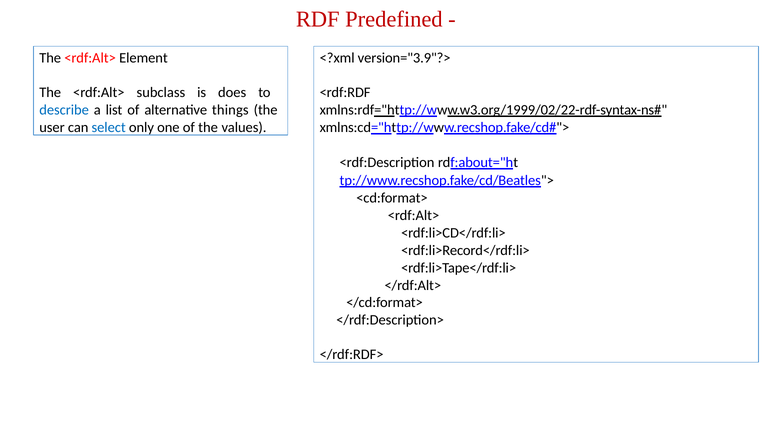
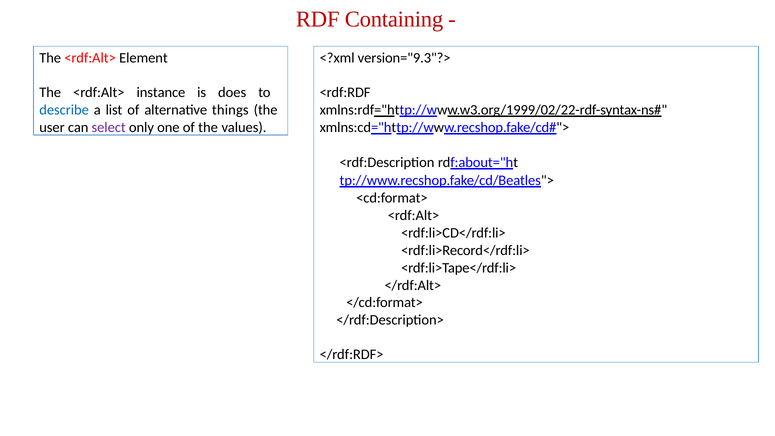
Predefined: Predefined -> Containing (394, 19)
version="3.9"?>: version="3.9"?> -> version="9.3"?> (404, 58)
subclass: subclass -> instance (161, 92)
select colour: blue -> purple (109, 127)
